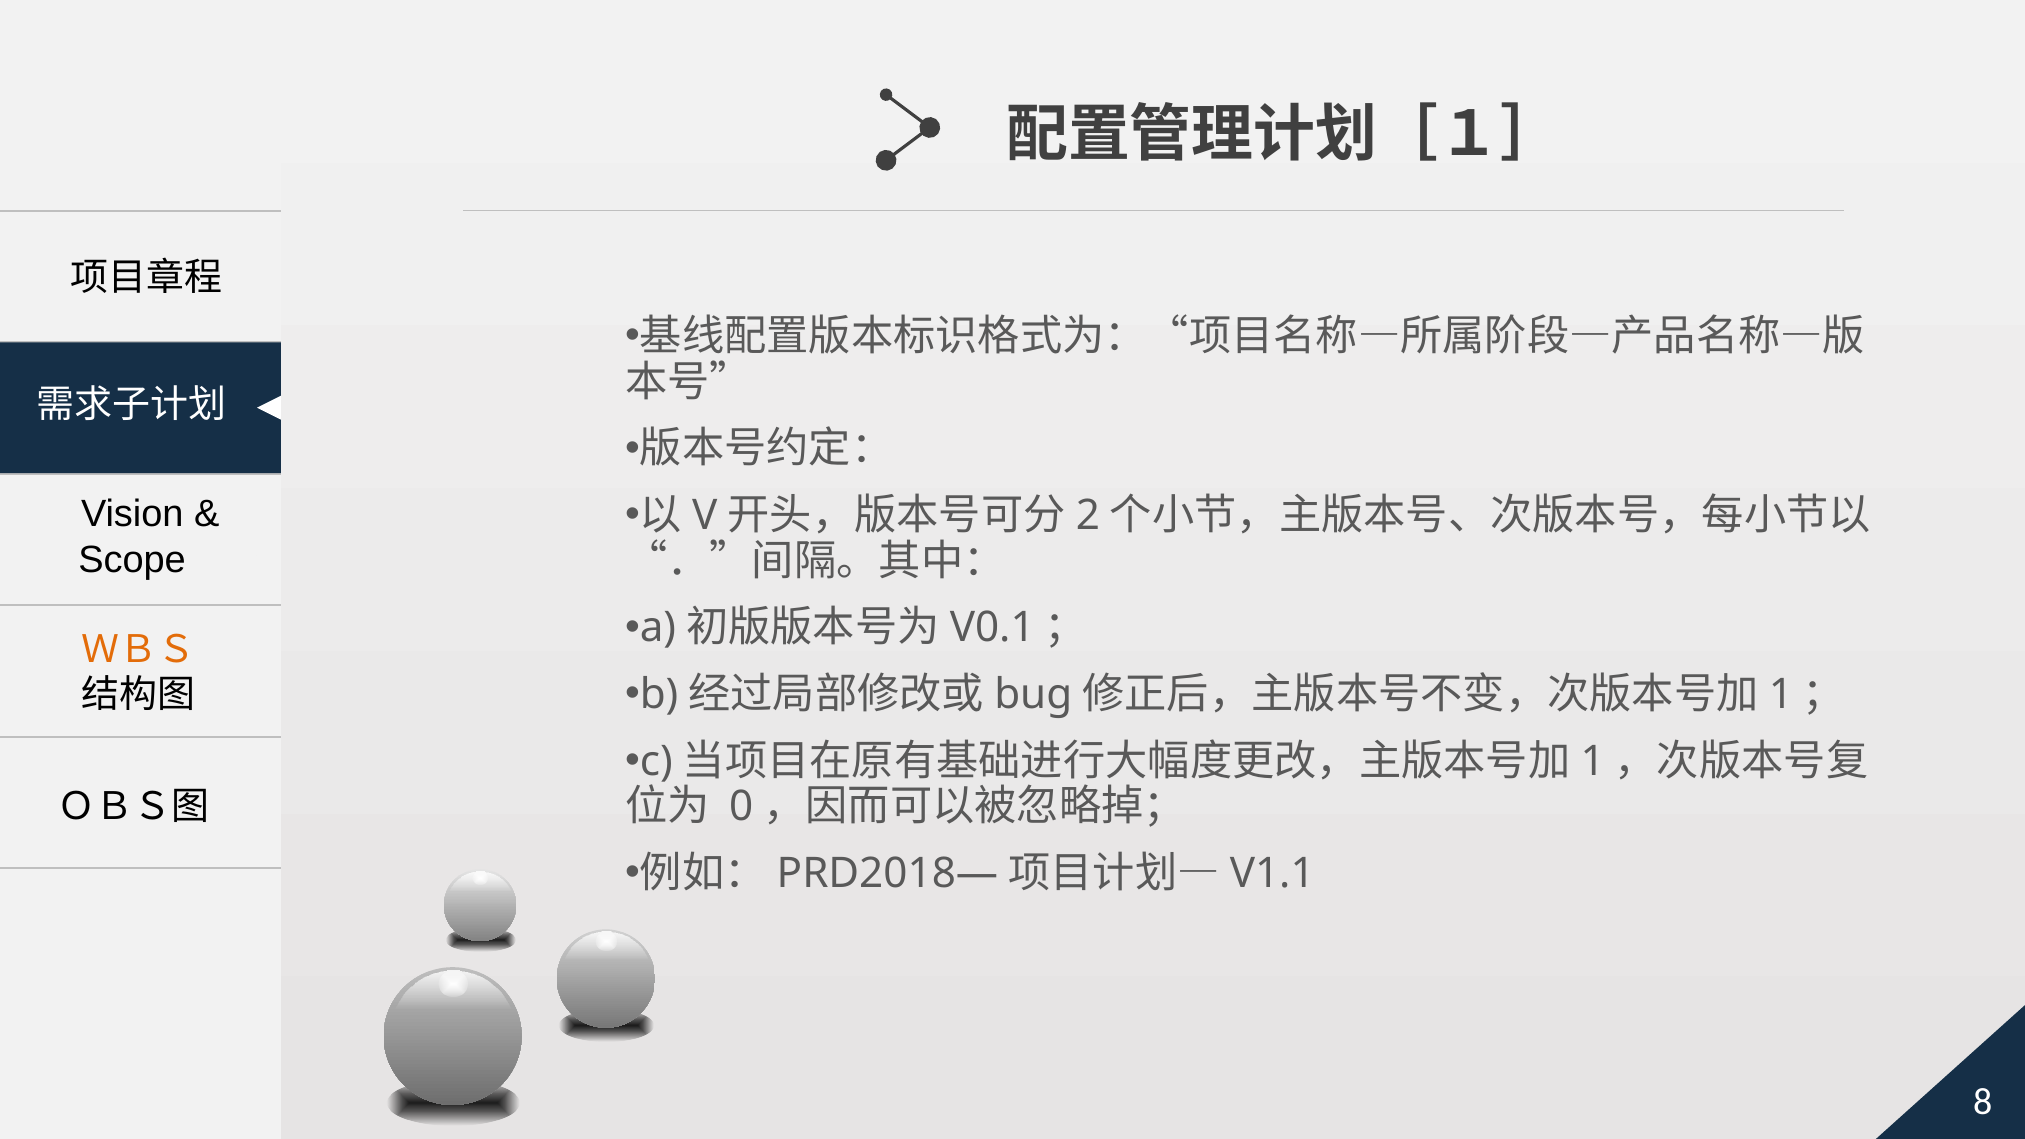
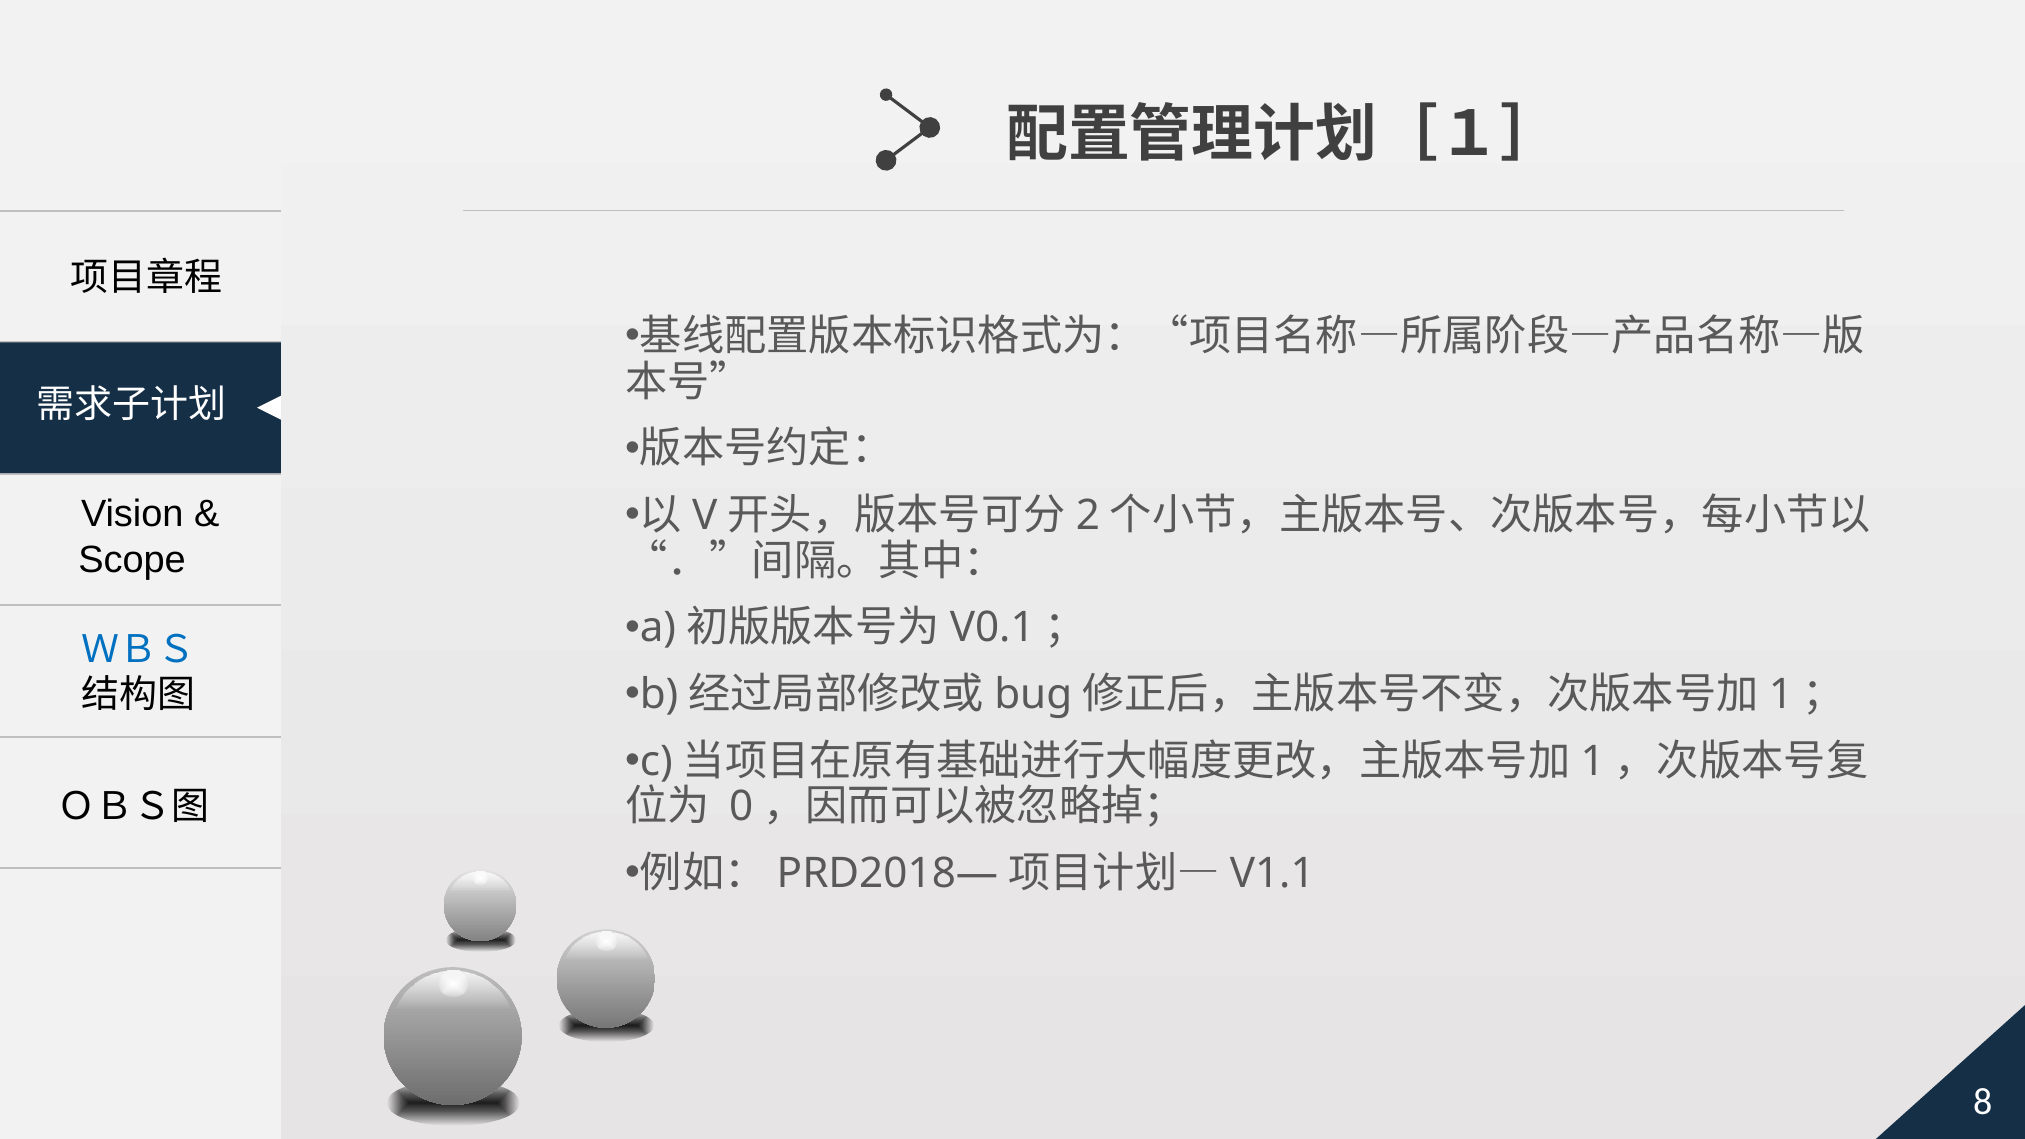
ＷＢＳ colour: orange -> blue (139, 650)
